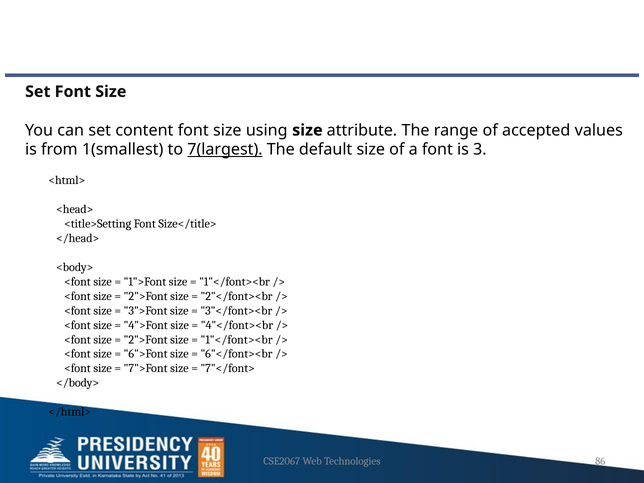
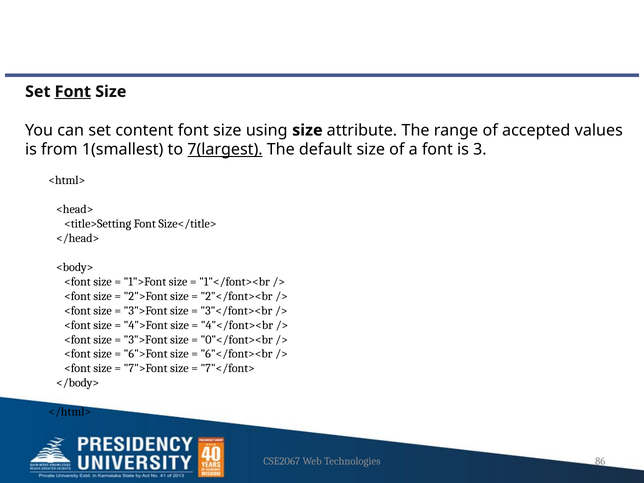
Font underline: none -> present (73, 92)
2">Font: 2">Font -> 3">Font (146, 340)
1"</font><br: 1"</font><br -> 0"</font><br (237, 340)
